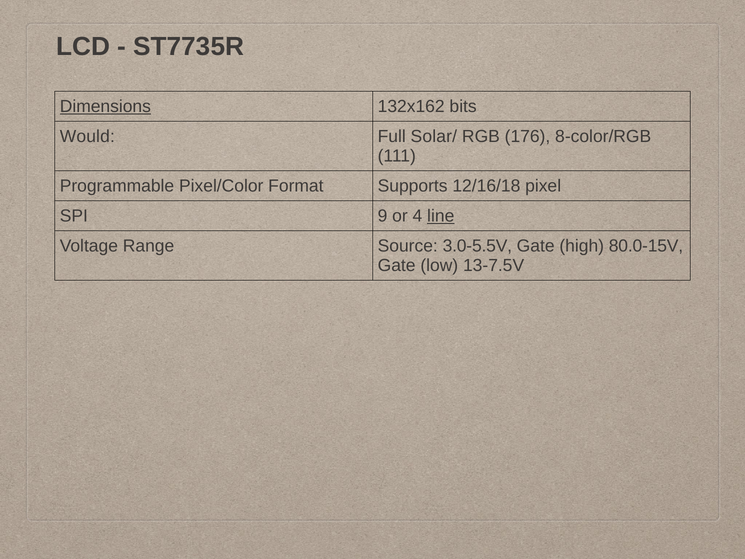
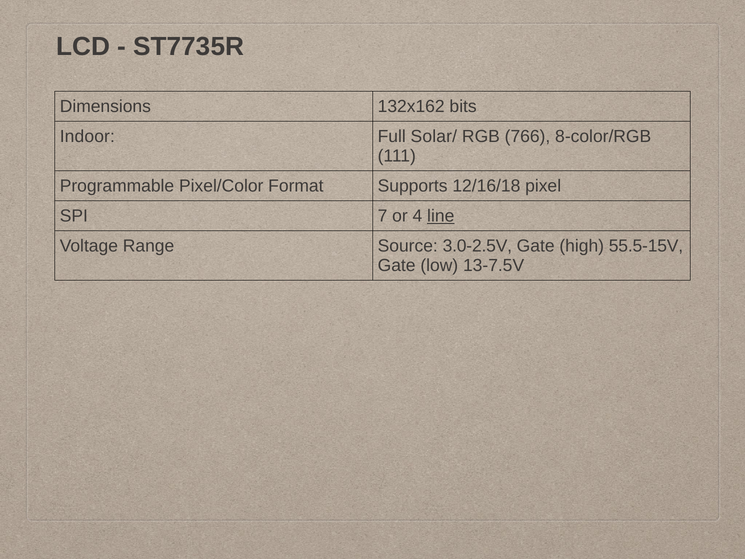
Dimensions underline: present -> none (105, 107)
Would: Would -> Indoor (87, 137)
176: 176 -> 766 (527, 137)
9: 9 -> 7 (383, 216)
3.0-5.5V: 3.0-5.5V -> 3.0-2.5V (477, 246)
80.0-15V: 80.0-15V -> 55.5-15V (646, 246)
